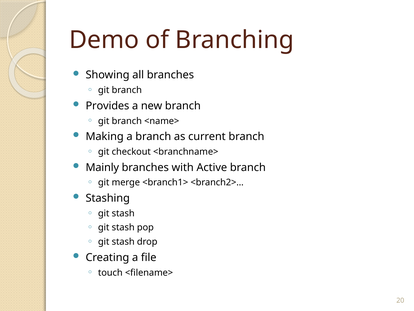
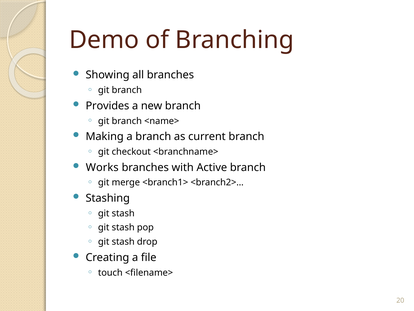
Mainly: Mainly -> Works (102, 167)
